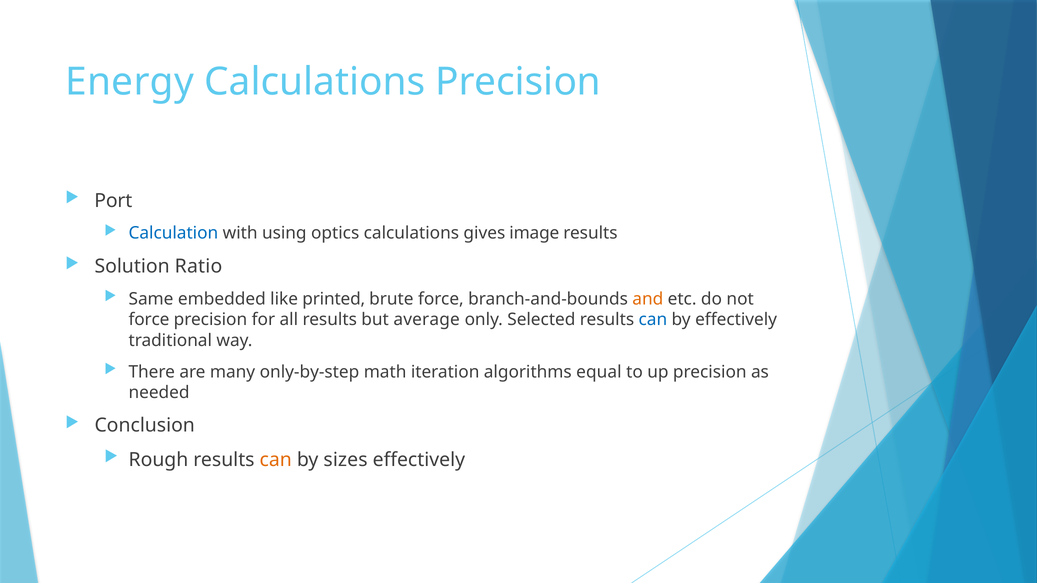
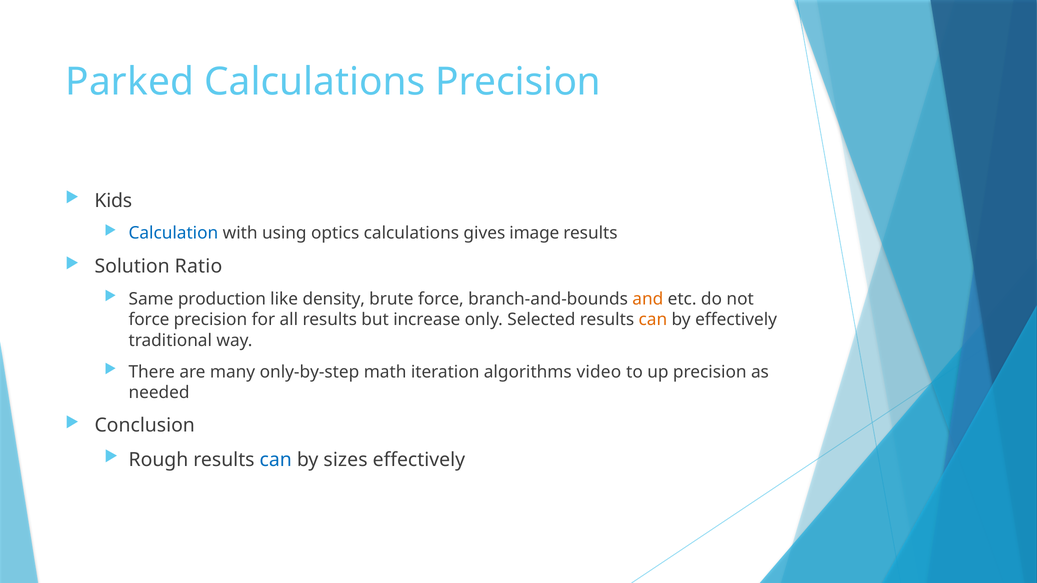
Energy: Energy -> Parked (130, 82)
Port: Port -> Kids (113, 201)
embedded: embedded -> production (222, 299)
printed: printed -> density (334, 299)
average: average -> increase (427, 320)
can colour: blue -> orange (653, 320)
equal: equal -> video (599, 372)
can colour: orange -> blue (276, 460)
